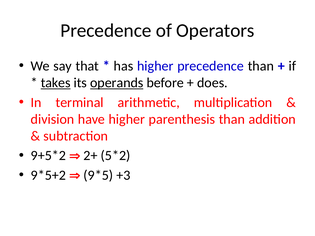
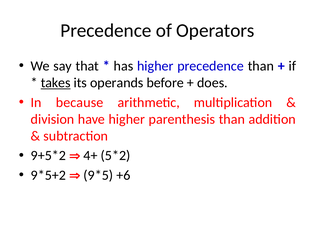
operands underline: present -> none (117, 83)
terminal: terminal -> because (80, 103)
2+: 2+ -> 4+ (91, 156)
+3: +3 -> +6 (123, 175)
